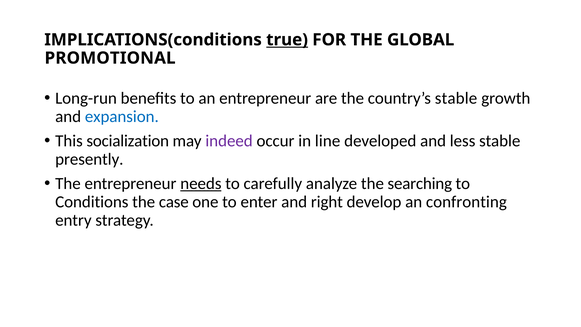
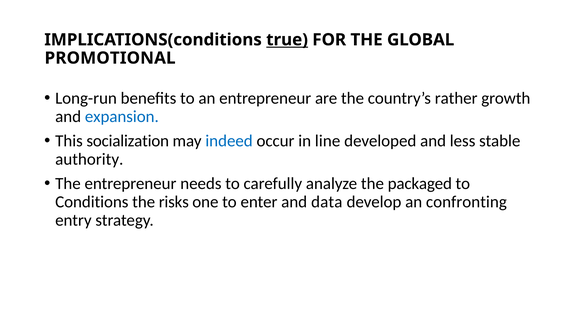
country’s stable: stable -> rather (456, 98)
indeed colour: purple -> blue (229, 141)
presently: presently -> authority (89, 159)
needs underline: present -> none (201, 184)
searching: searching -> packaged (420, 184)
case: case -> risks (174, 202)
right: right -> data (327, 202)
